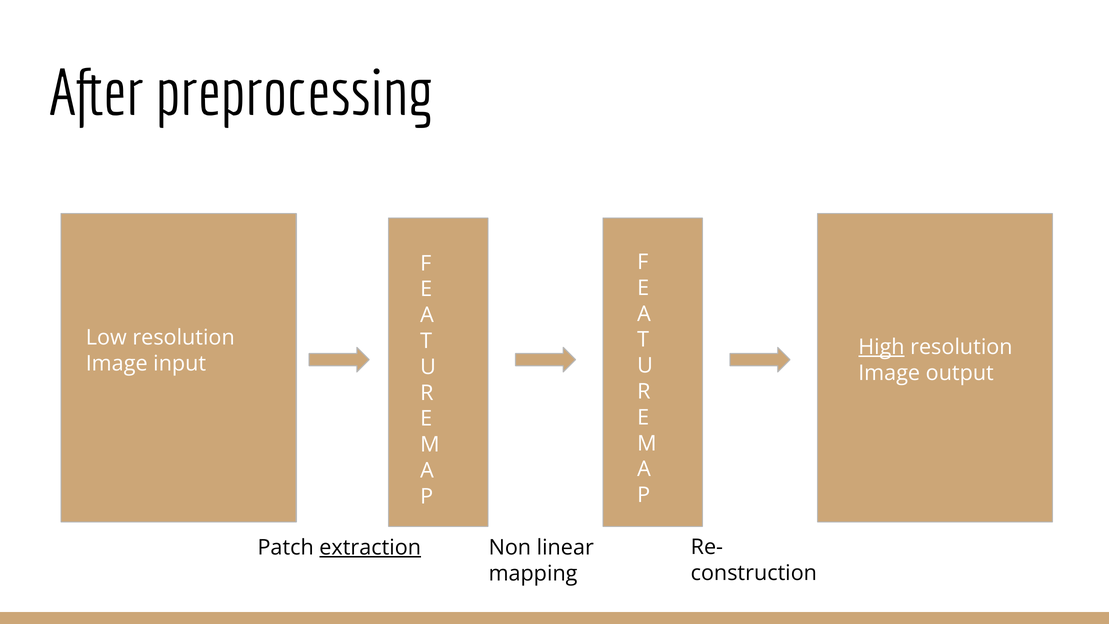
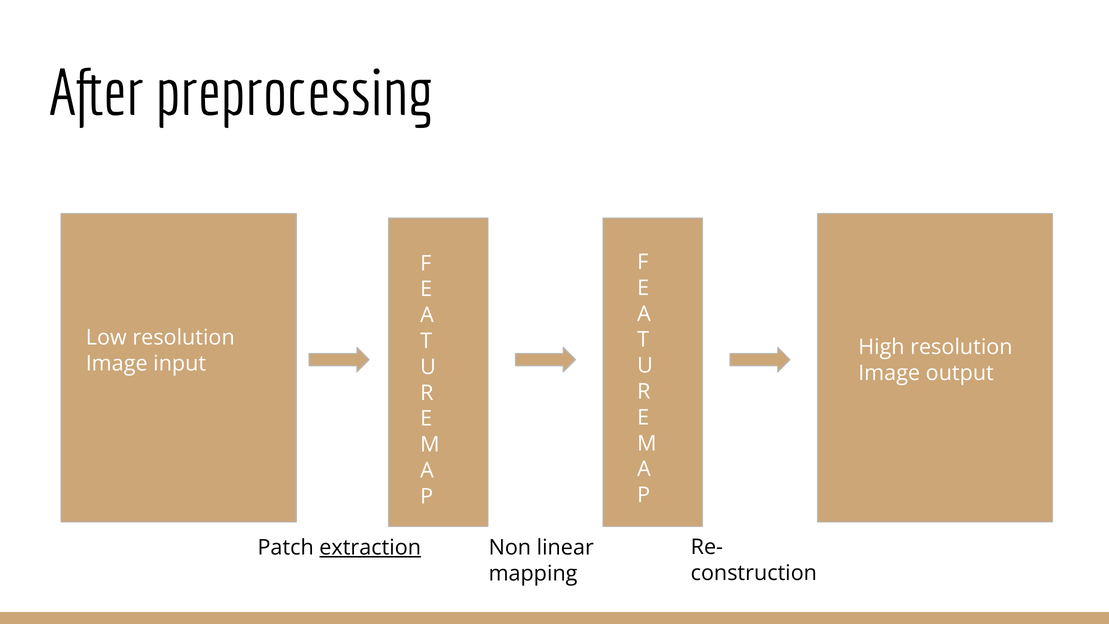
High underline: present -> none (881, 347)
